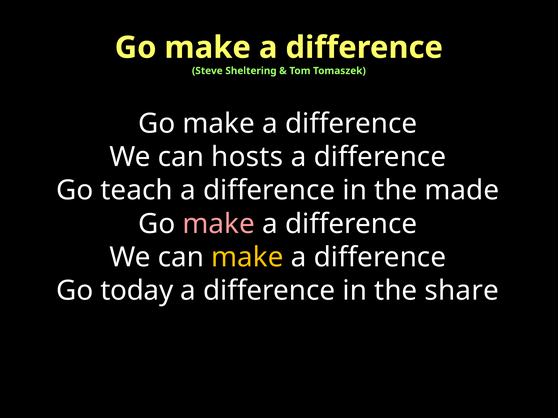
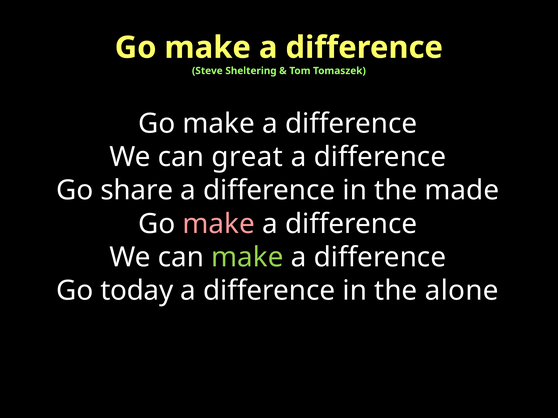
hosts: hosts -> great (247, 157)
teach: teach -> share (137, 191)
make colour: yellow -> light green (247, 258)
share: share -> alone (462, 291)
